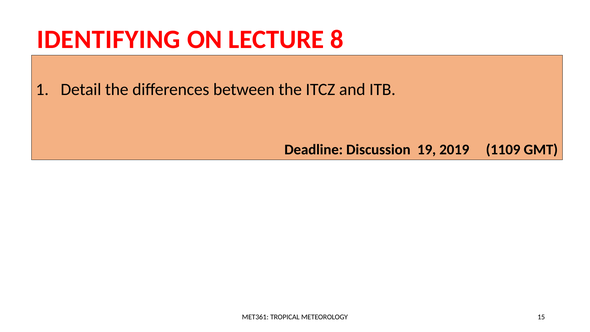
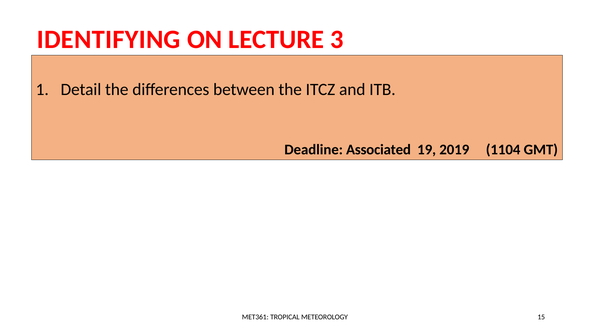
8: 8 -> 3 (337, 39)
Discussion: Discussion -> Associated (378, 150)
1109: 1109 -> 1104 (503, 150)
